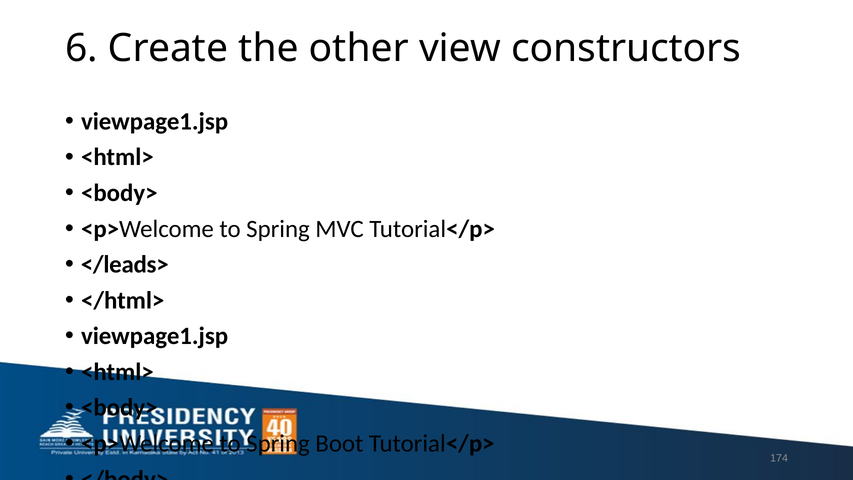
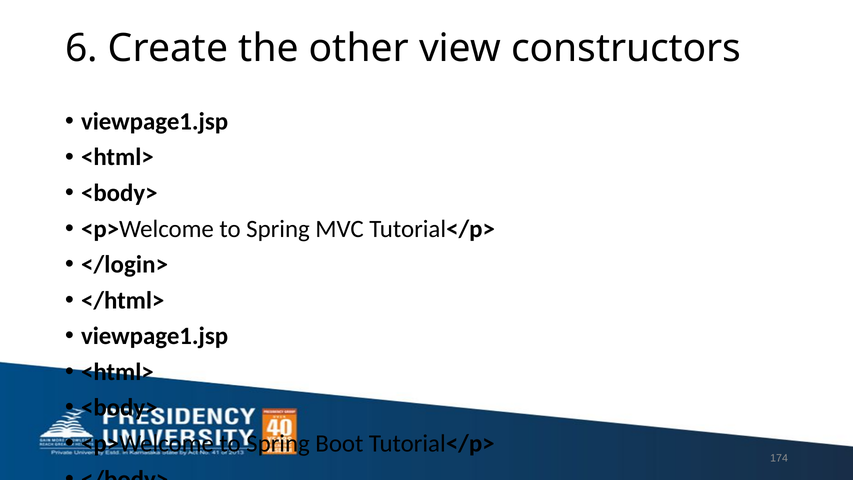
</leads>: </leads> -> </login> (125, 265)
